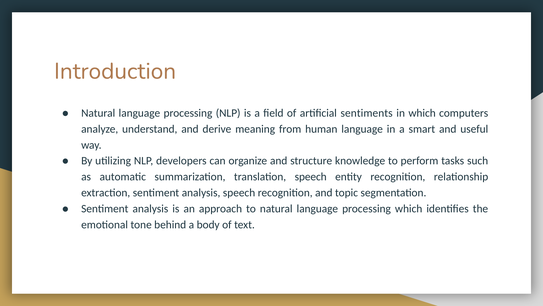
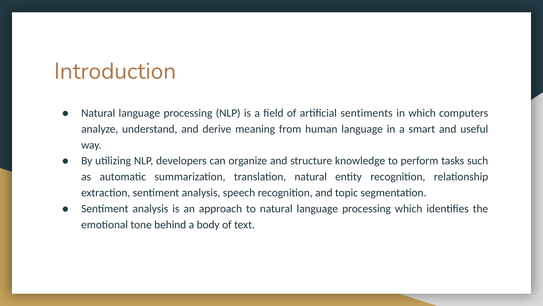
translation speech: speech -> natural (311, 177)
